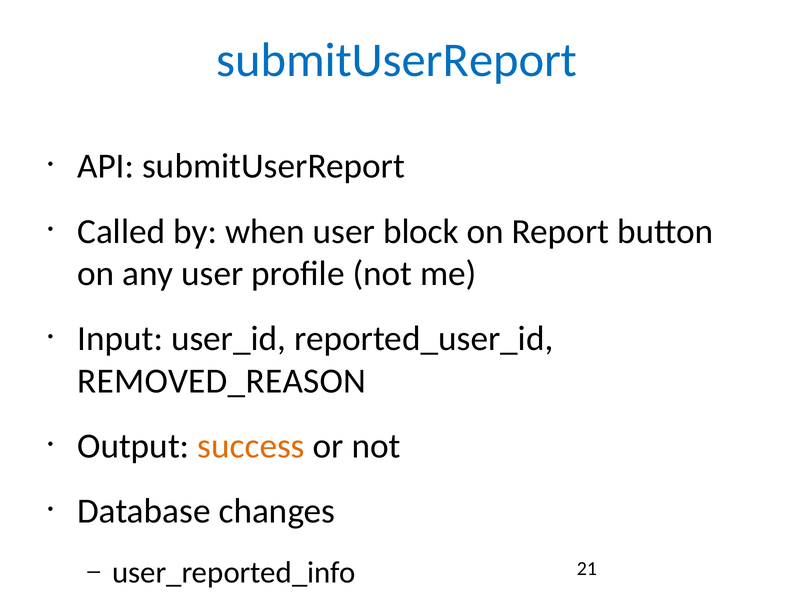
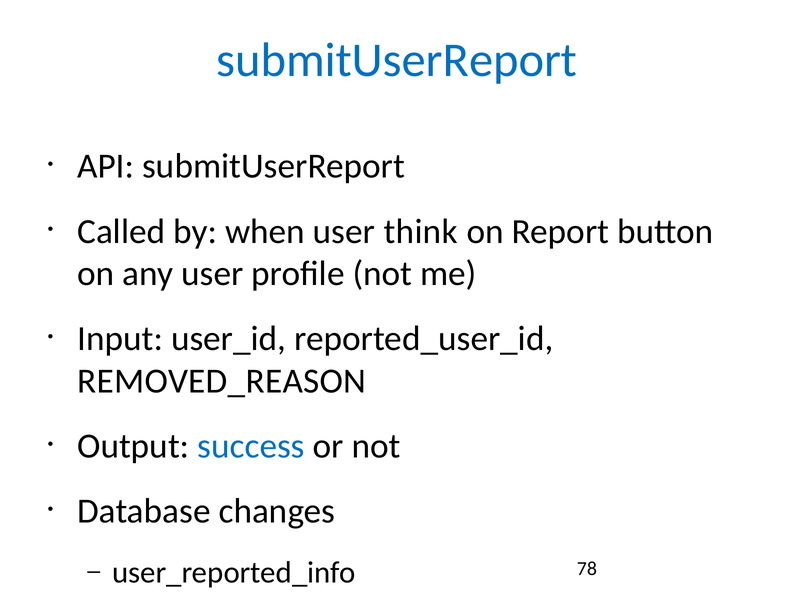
block: block -> think (421, 232)
success colour: orange -> blue (251, 447)
21: 21 -> 78 (587, 569)
